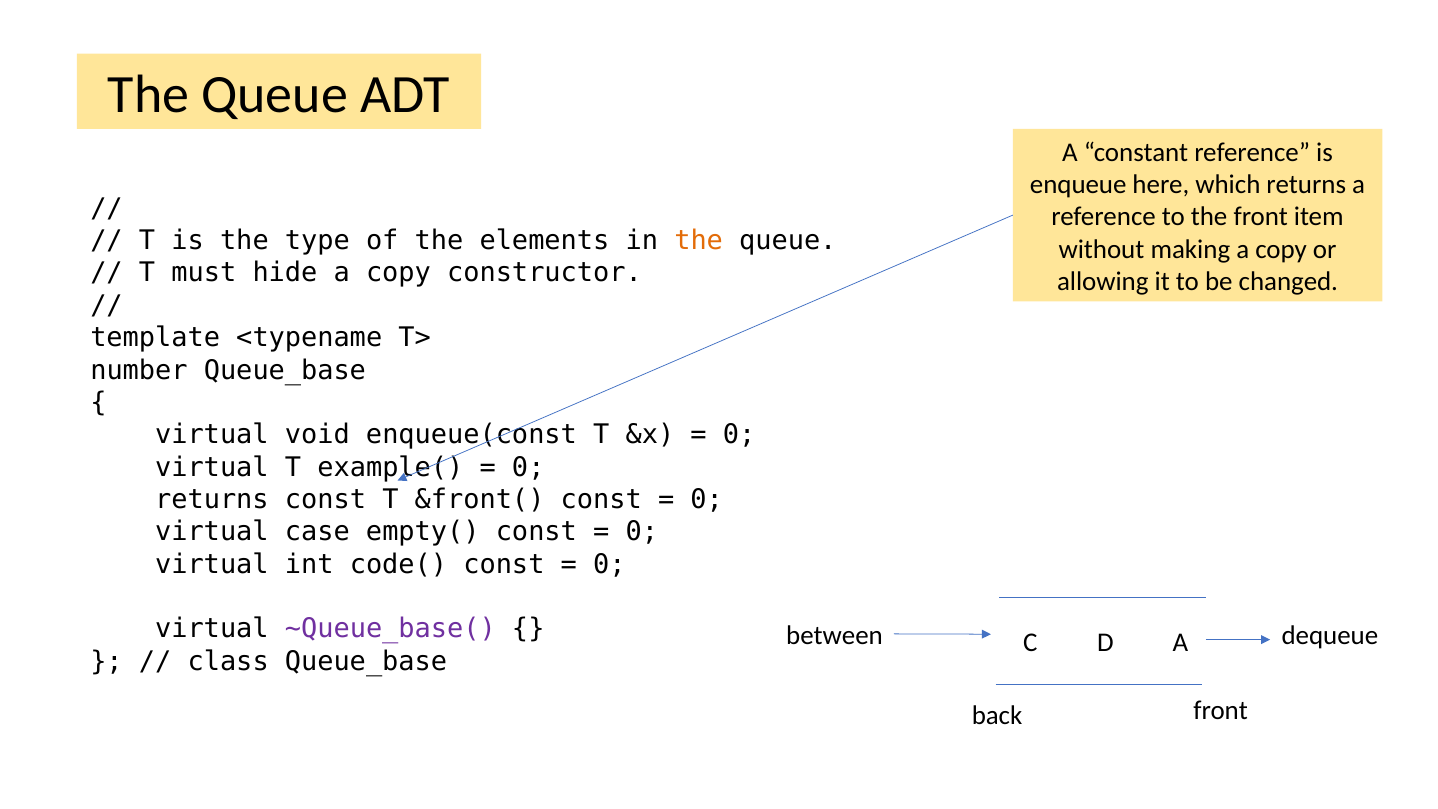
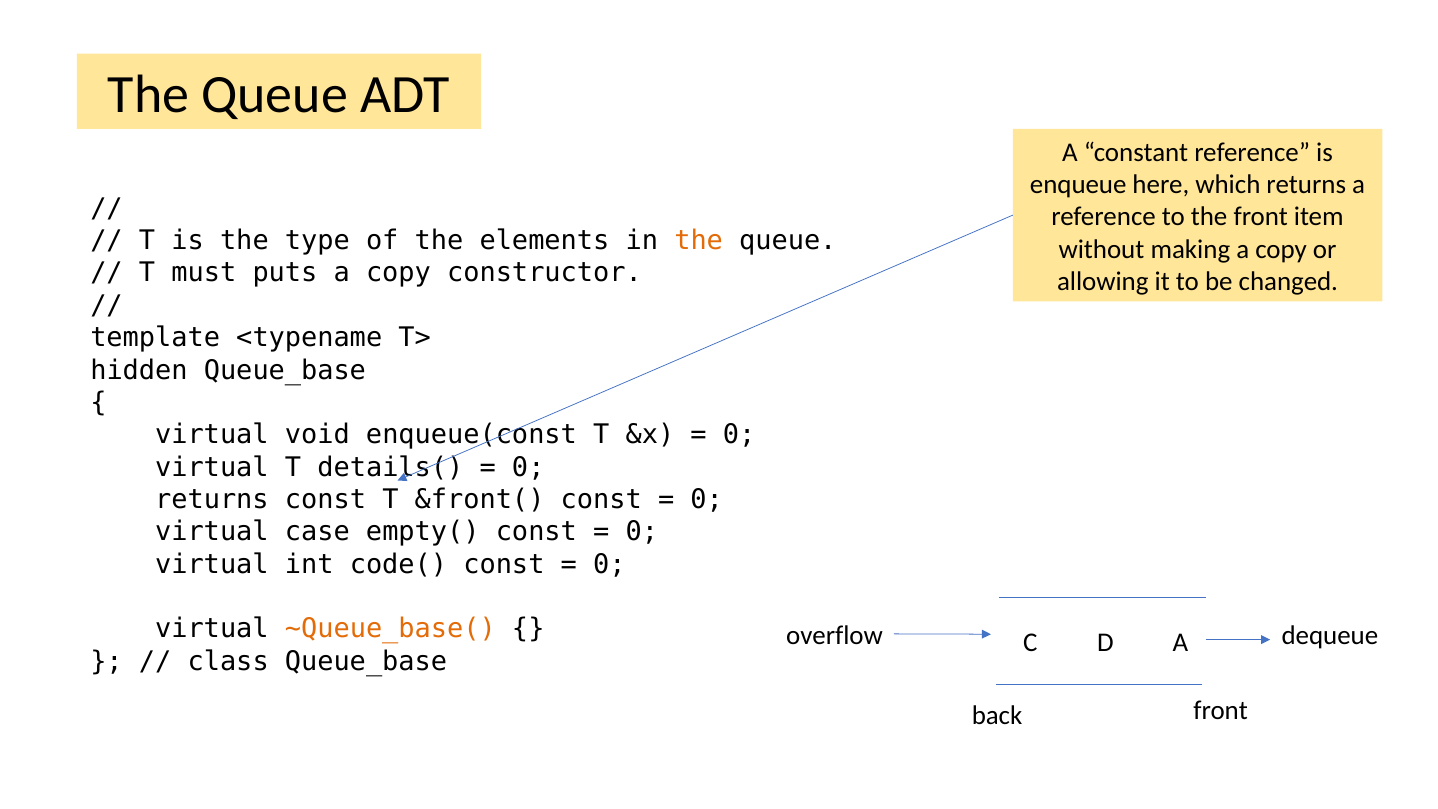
hide: hide -> puts (285, 273)
number: number -> hidden (139, 370)
example(: example( -> details( (390, 467)
~Queue_base( colour: purple -> orange (390, 629)
between: between -> overflow (834, 636)
